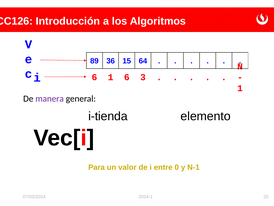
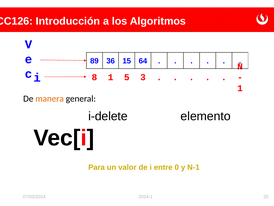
6: 6 -> 8 (94, 77)
1 6: 6 -> 5 (127, 77)
manera colour: purple -> orange (50, 98)
i-tienda: i-tienda -> i-delete (108, 116)
